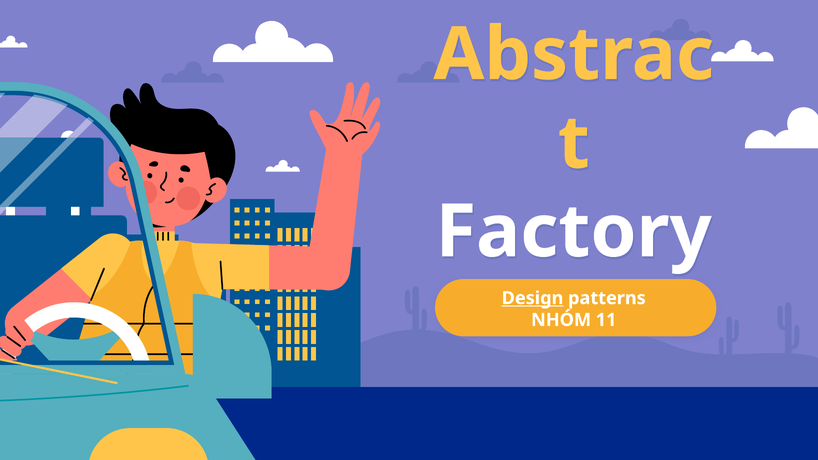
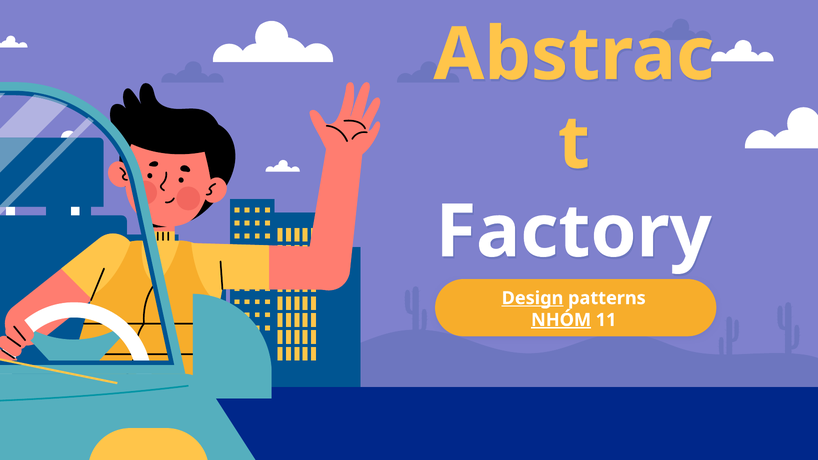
NHÓM underline: none -> present (561, 320)
